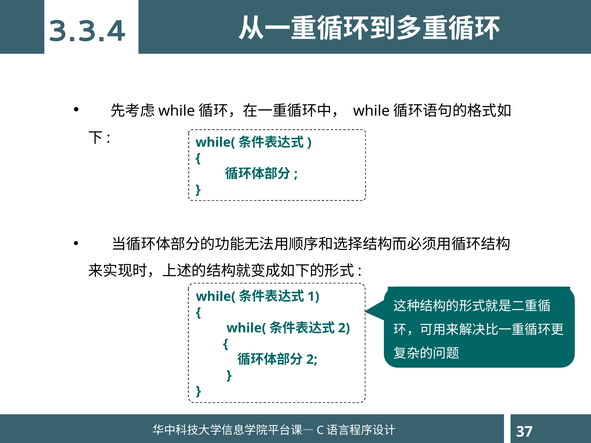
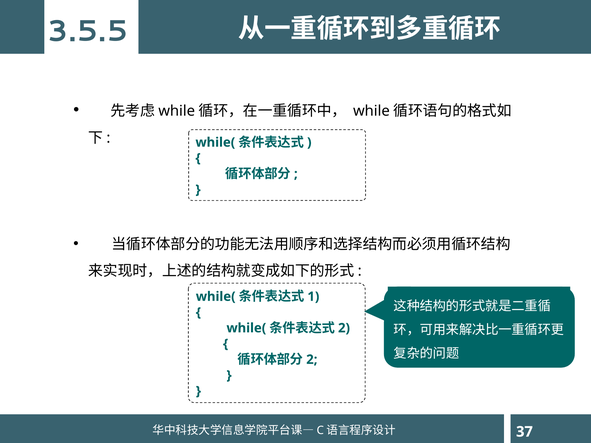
3.3.4: 3.3.4 -> 3.5.5 (88, 31)
